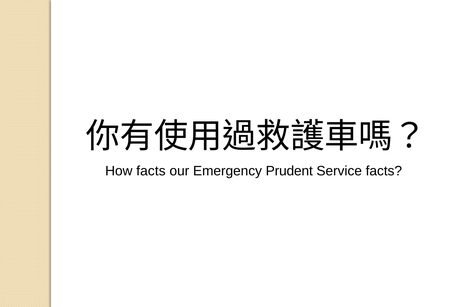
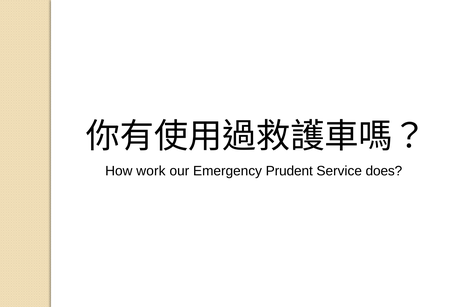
How facts: facts -> work (151, 171)
Service facts: facts -> does (384, 171)
